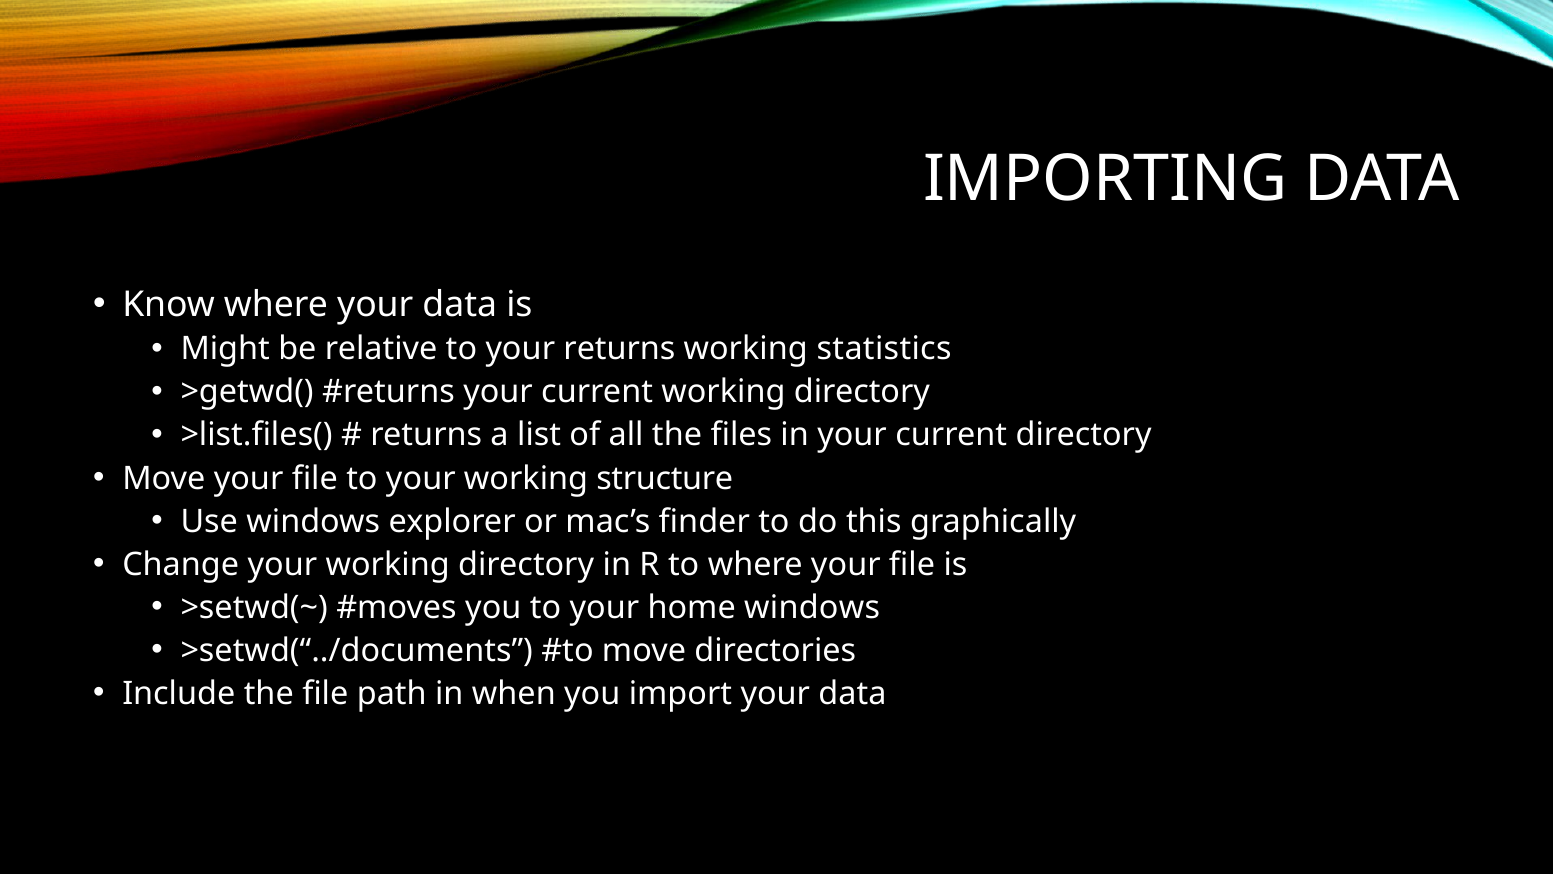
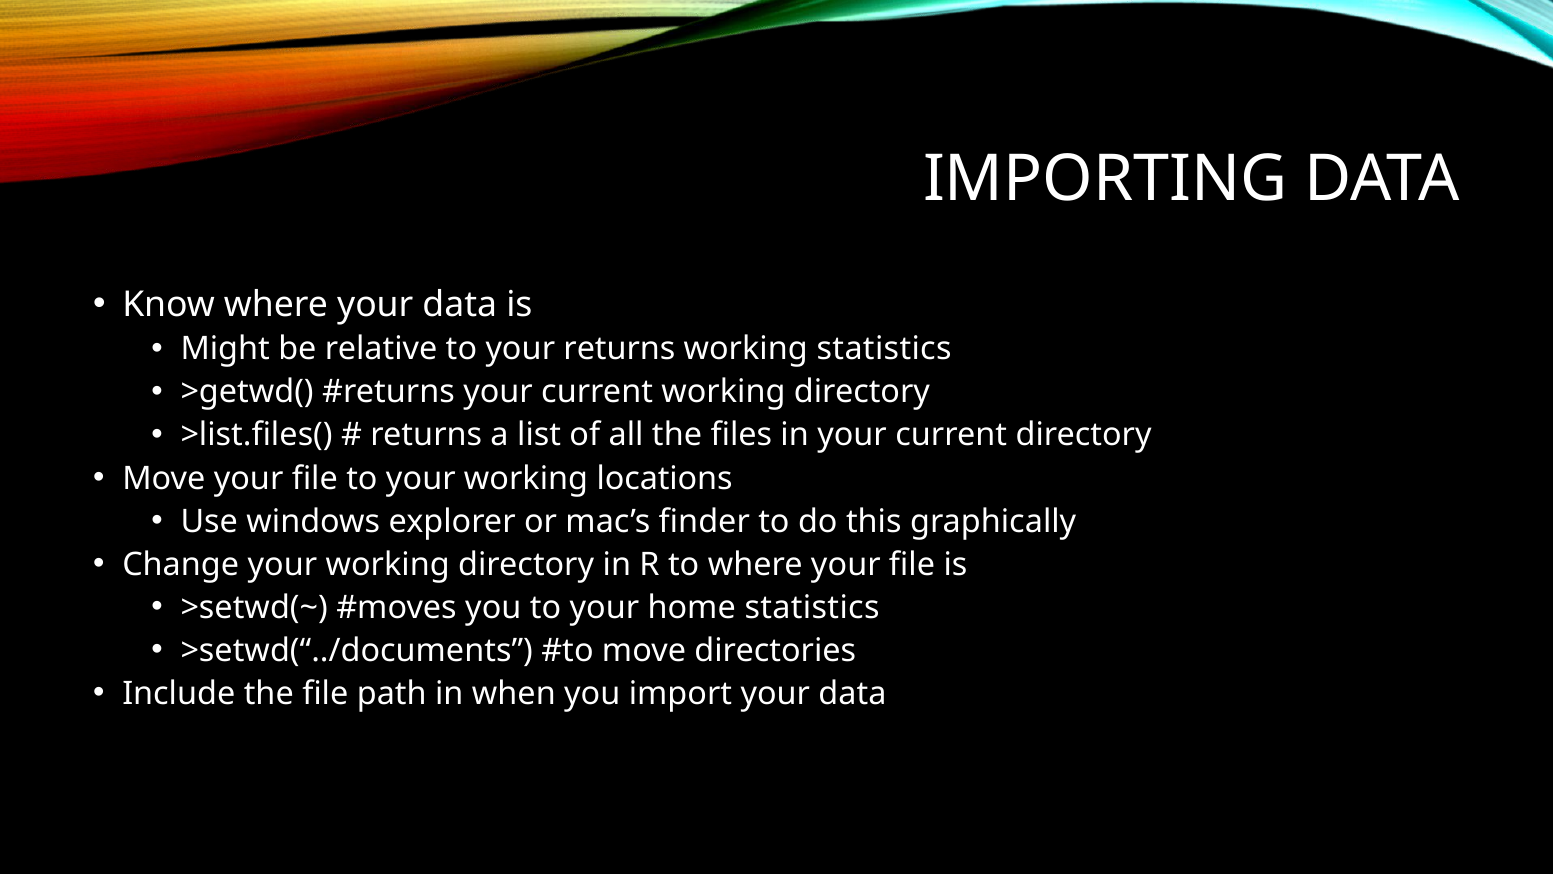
structure: structure -> locations (665, 478)
home windows: windows -> statistics (812, 607)
